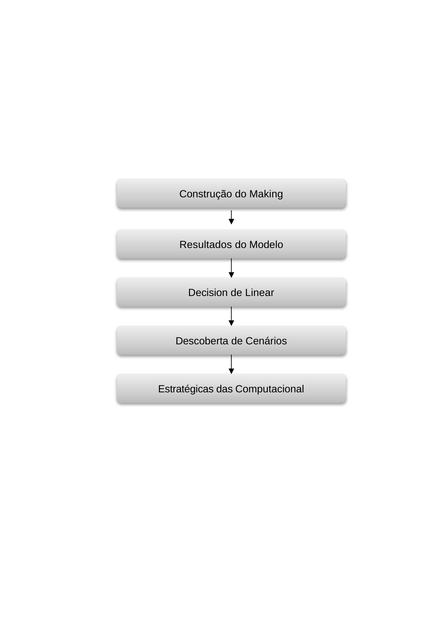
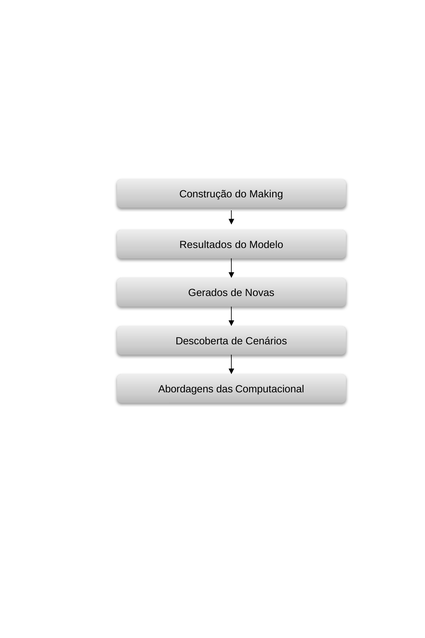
Decision: Decision -> Gerados (208, 293)
Linear: Linear -> Novas (260, 293)
Estratégicas: Estratégicas -> Abordagens (186, 389)
